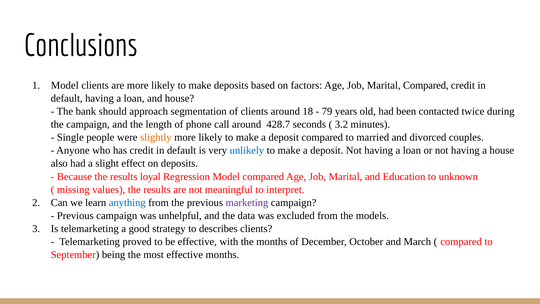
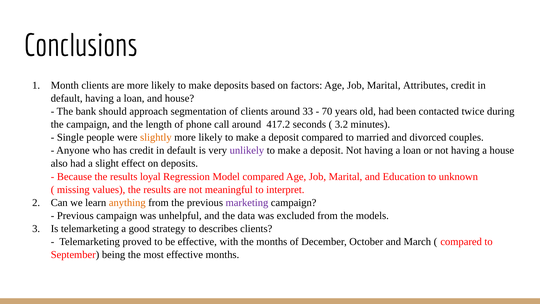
Model: Model -> Month (65, 85)
Marital Compared: Compared -> Attributes (426, 85)
18: 18 -> 33 (308, 111)
79: 79 -> 70 (327, 111)
428.7: 428.7 -> 417.2 (278, 124)
unlikely colour: blue -> purple (247, 150)
anything colour: blue -> orange (127, 202)
